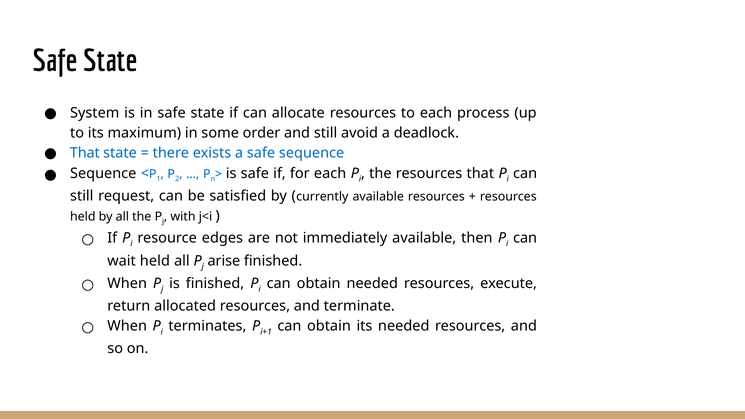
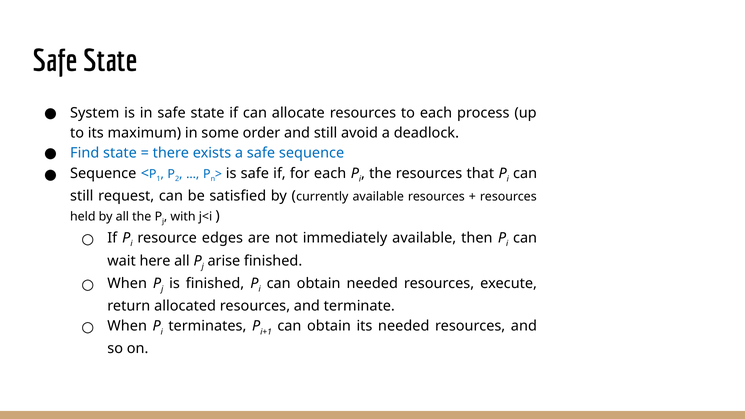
That: That -> Find (85, 153)
wait held: held -> here (155, 261)
